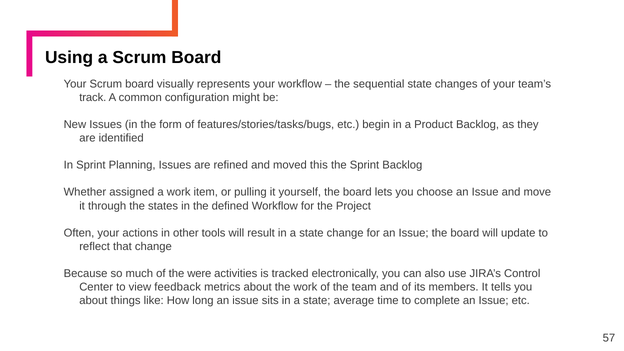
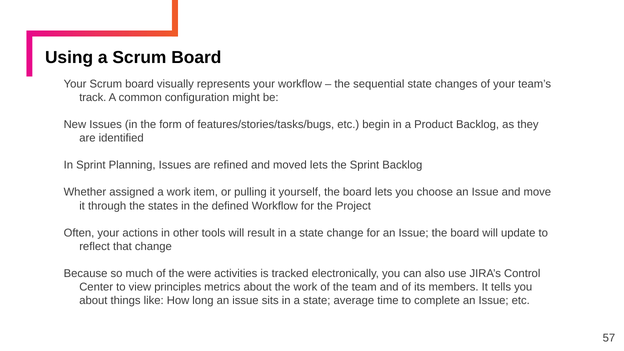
moved this: this -> lets (319, 165)
feedback: feedback -> principles (178, 287)
